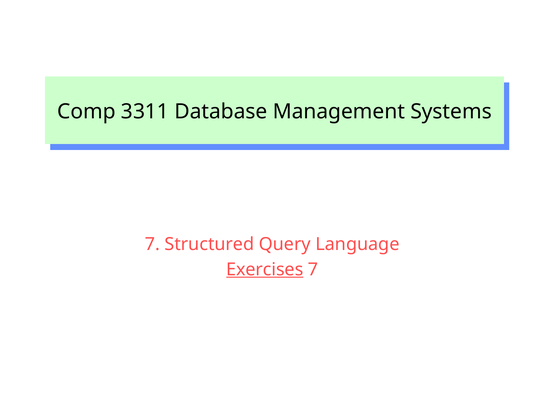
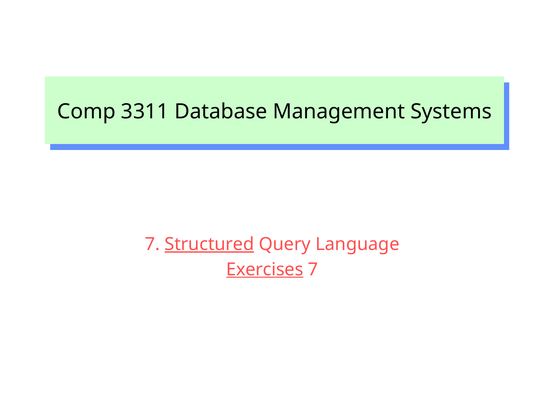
Structured underline: none -> present (209, 244)
